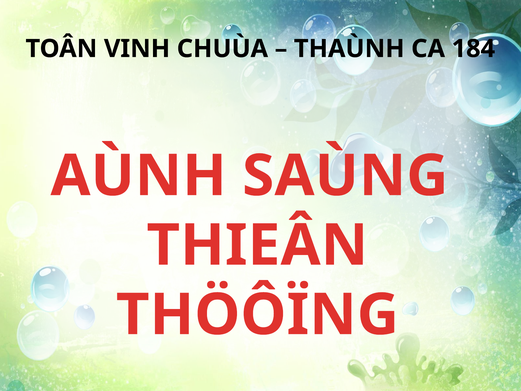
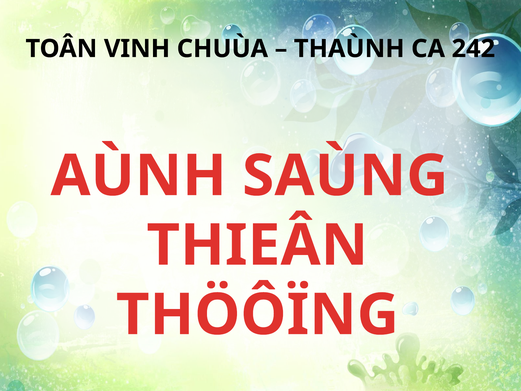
184: 184 -> 242 (473, 49)
